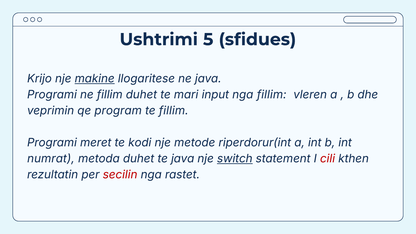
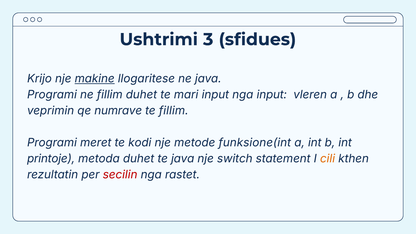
5: 5 -> 3 (208, 39)
nga fillim: fillim -> input (272, 95)
program: program -> numrave (118, 111)
riperdorur(int: riperdorur(int -> funksione(int (255, 143)
numrat: numrat -> printoje (51, 159)
switch underline: present -> none (235, 159)
cili colour: red -> orange (328, 159)
